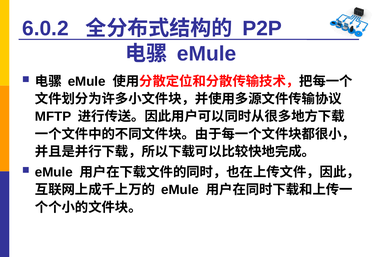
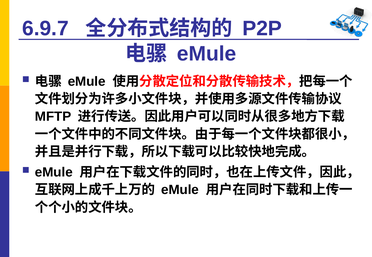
6.0.2: 6.0.2 -> 6.9.7 (45, 29)
